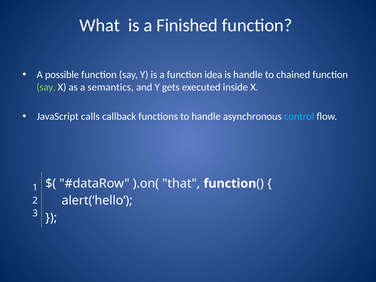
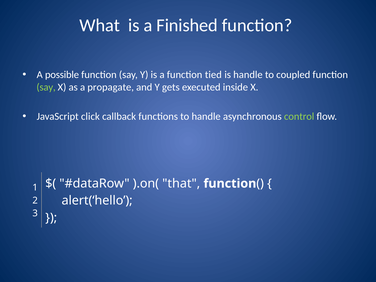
idea: idea -> tied (213, 75)
chained: chained -> coupled (293, 75)
semantics: semantics -> propagate (111, 87)
calls: calls -> click (90, 117)
control colour: light blue -> light green (299, 117)
